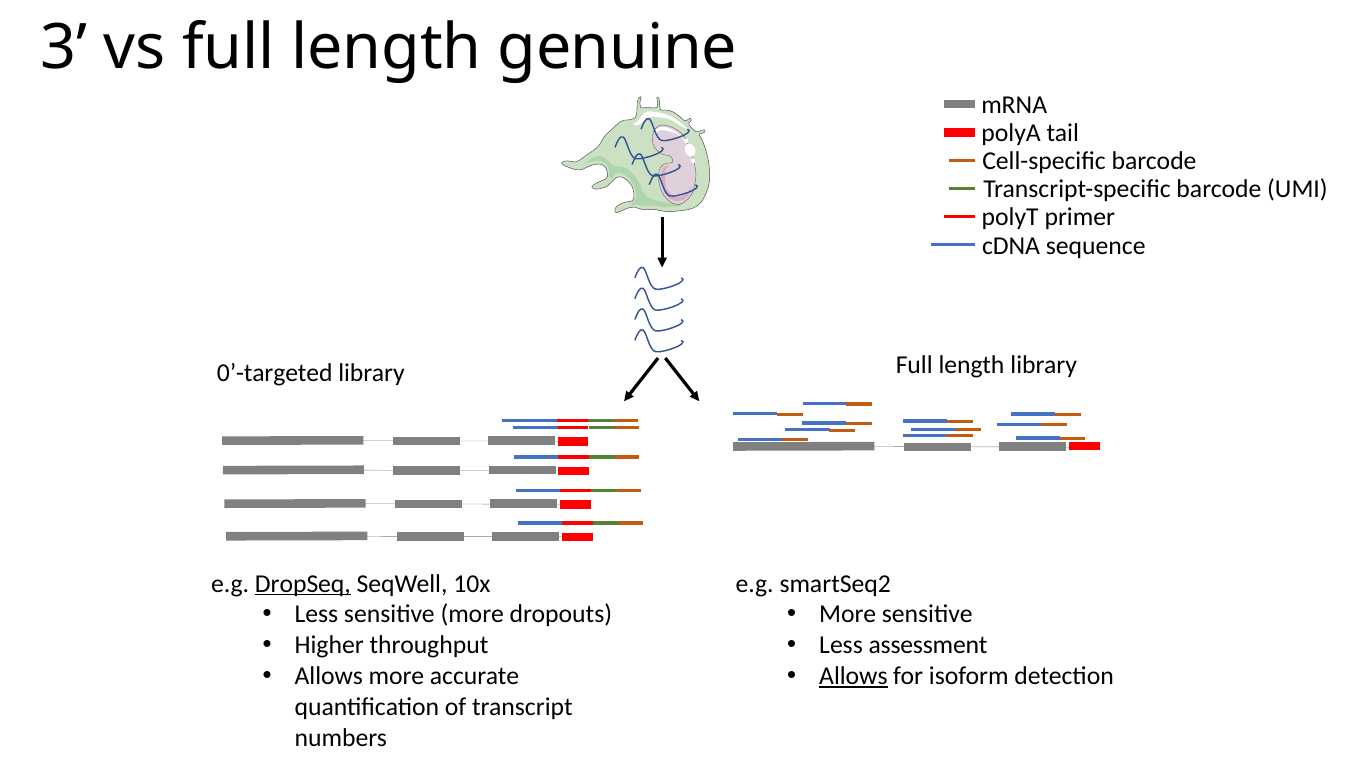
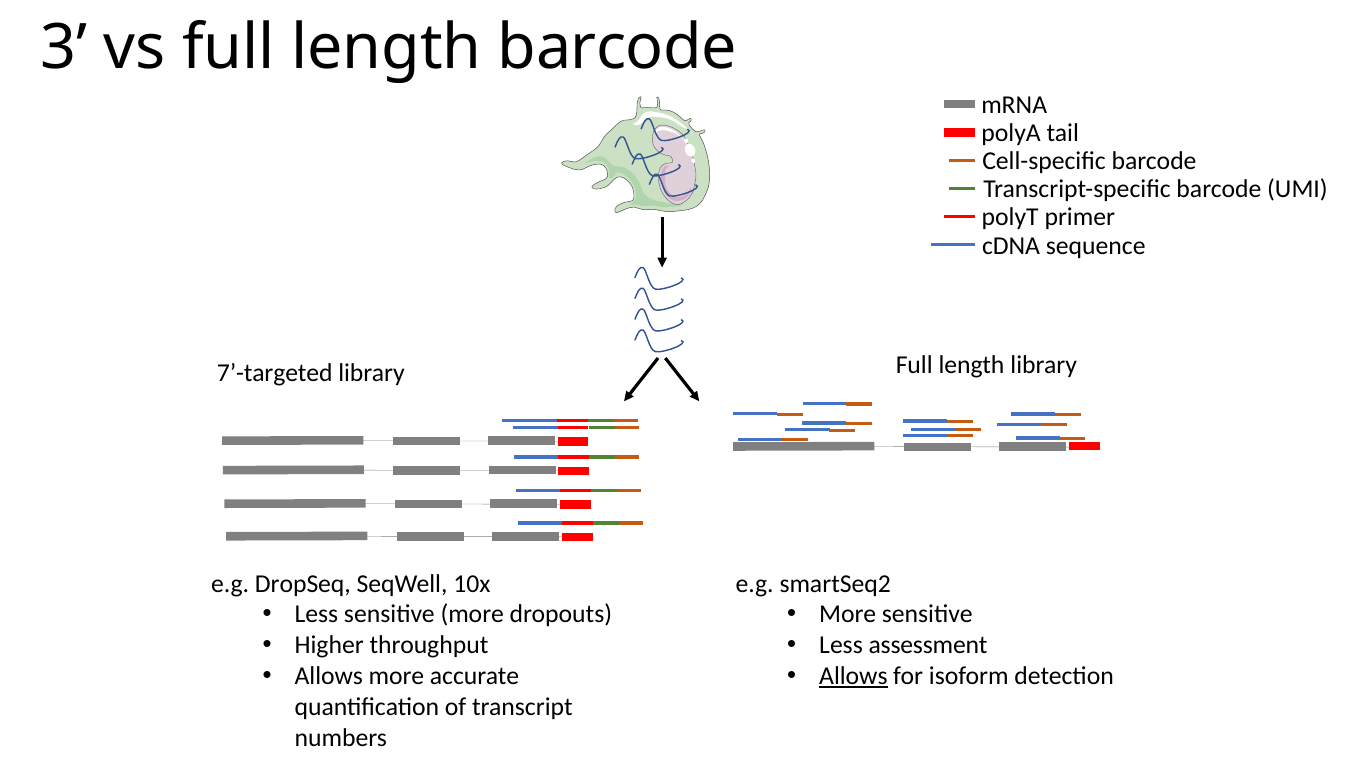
length genuine: genuine -> barcode (617, 47)
0’-targeted: 0’-targeted -> 7’-targeted (275, 373)
DropSeq underline: present -> none (303, 584)
